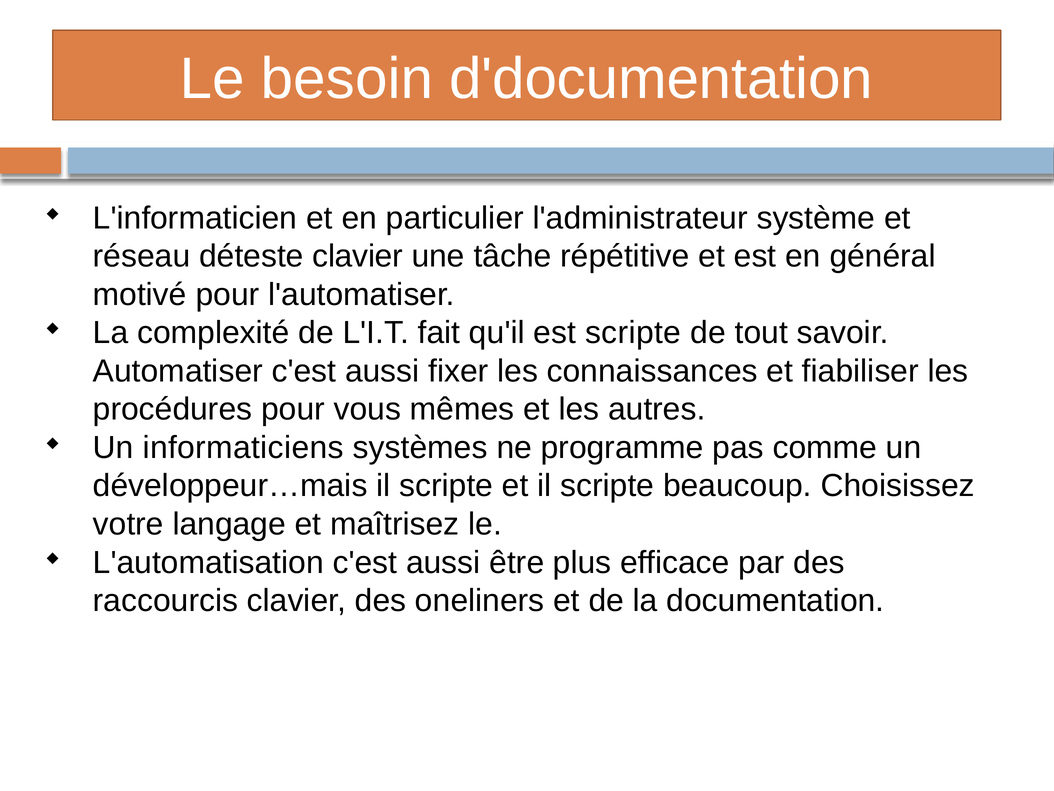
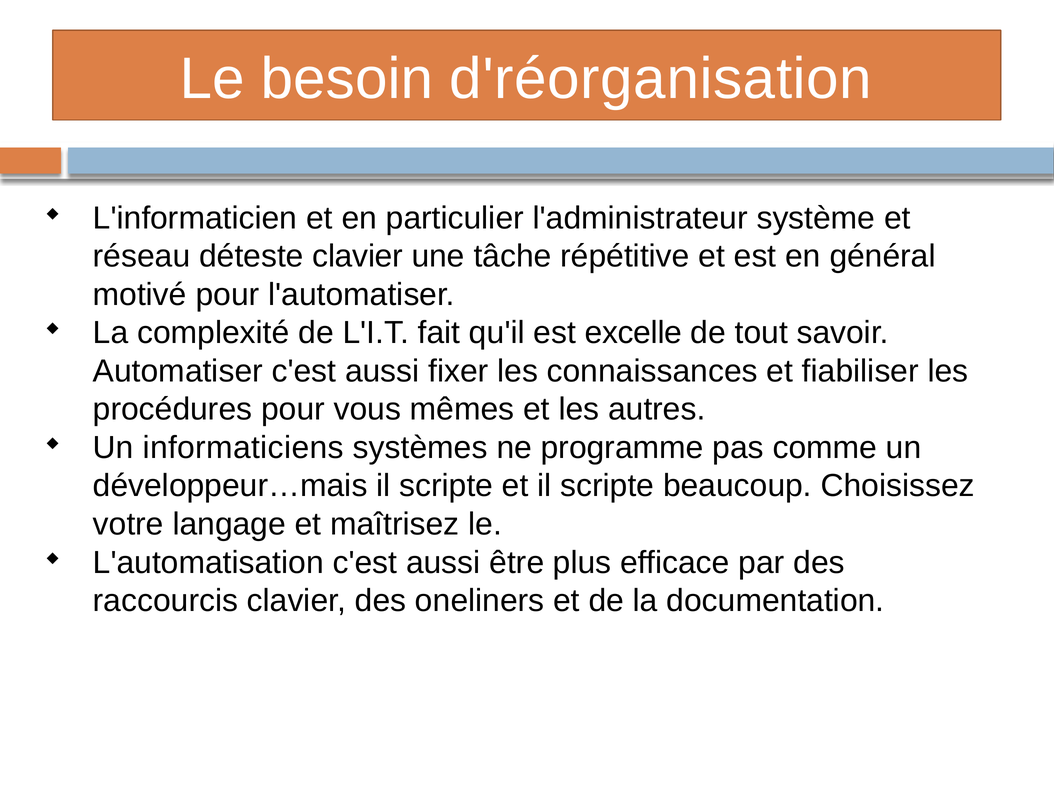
d'documentation: d'documentation -> d'réorganisation (661, 79)
est scripte: scripte -> excelle (633, 333)
